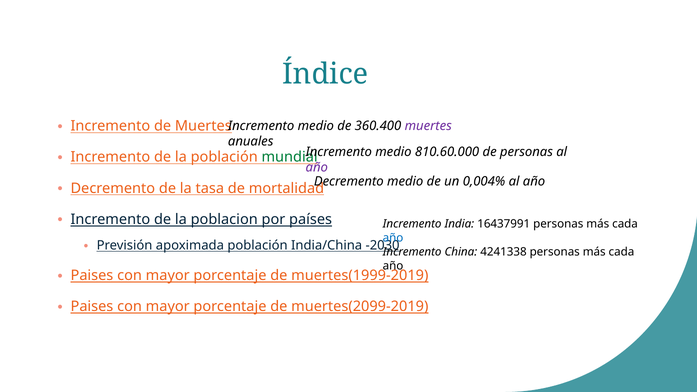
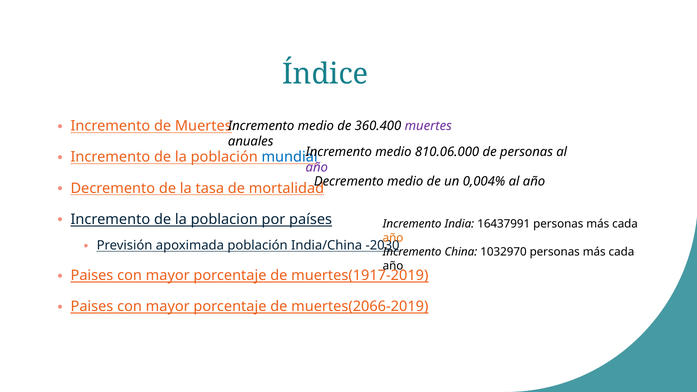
810.60.000: 810.60.000 -> 810.06.000 (447, 152)
mundial colour: green -> blue (290, 157)
año colour: blue -> orange (393, 238)
4241338: 4241338 -> 1032970 (503, 252)
muertes(1999-2019: muertes(1999-2019 -> muertes(1917-2019 (360, 275)
muertes(2099-2019: muertes(2099-2019 -> muertes(2066-2019 (360, 307)
